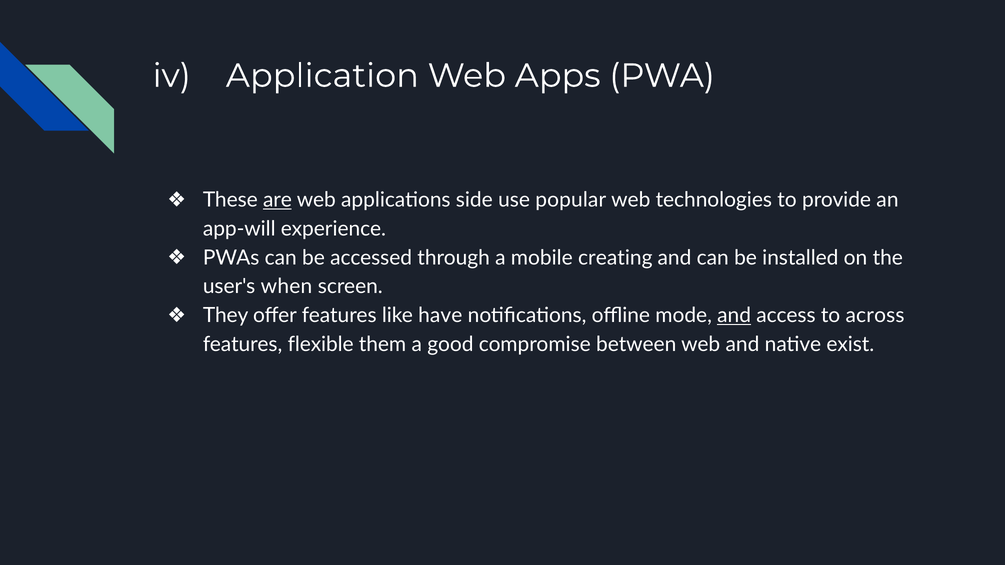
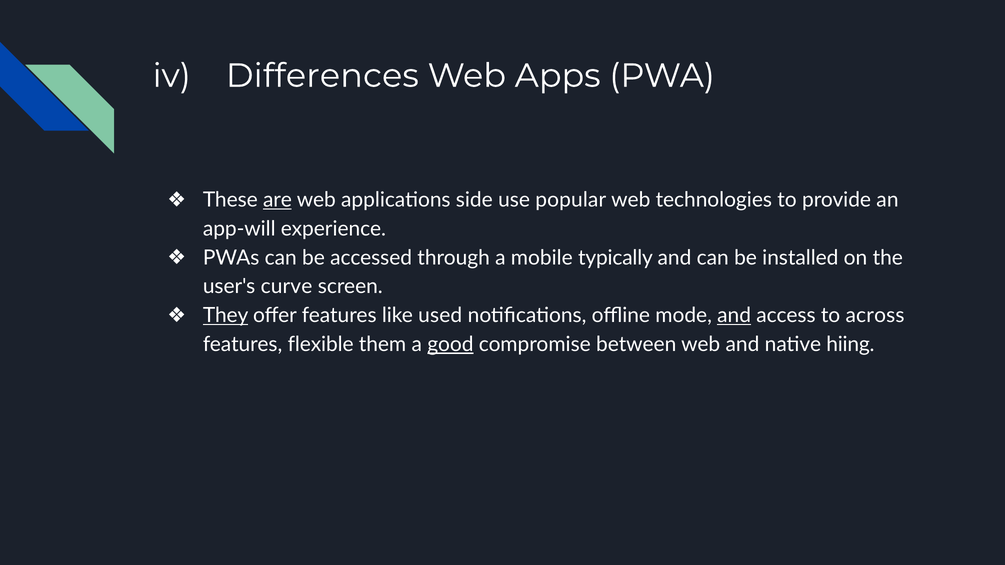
Application: Application -> Differences (322, 76)
creating: creating -> typically (615, 258)
when: when -> curve (287, 287)
They underline: none -> present (226, 316)
have: have -> used (440, 316)
good underline: none -> present (450, 345)
exist: exist -> hiing (850, 345)
